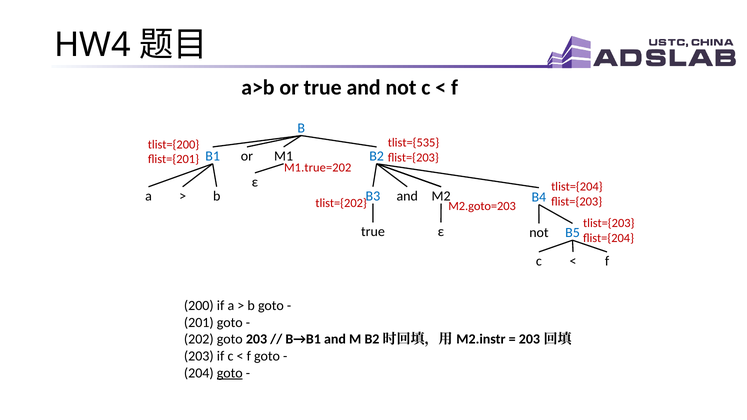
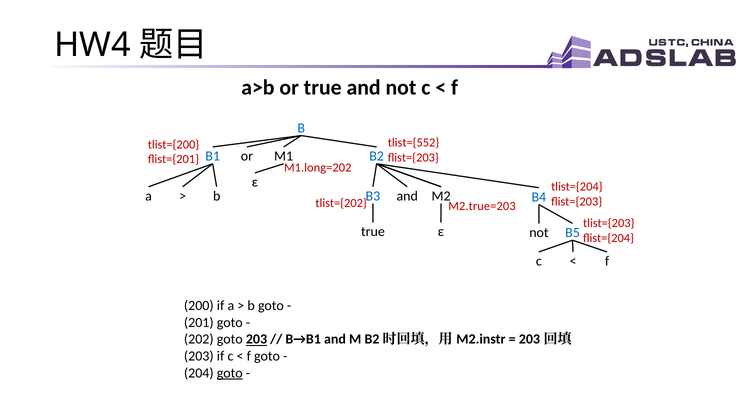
tlist={535: tlist={535 -> tlist={552 (414, 143)
M1.true=202: M1.true=202 -> M1.long=202 (318, 168)
M2.goto=203: M2.goto=203 -> M2.true=203 (482, 206)
203 underline: none -> present (257, 339)
